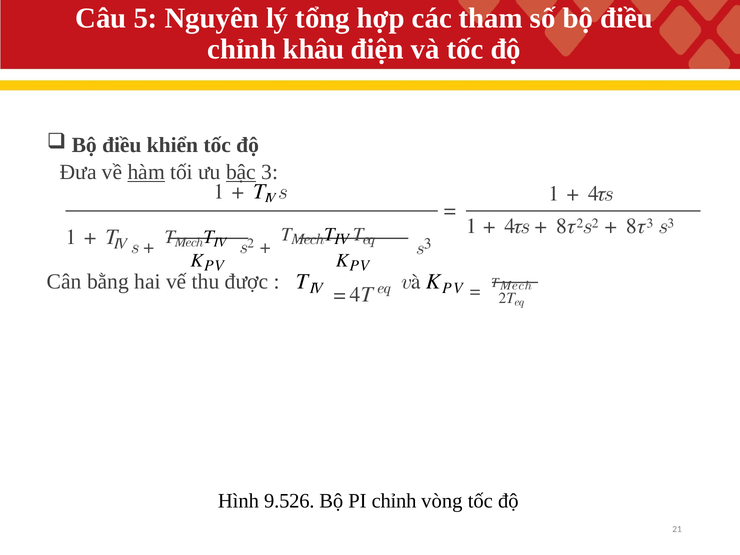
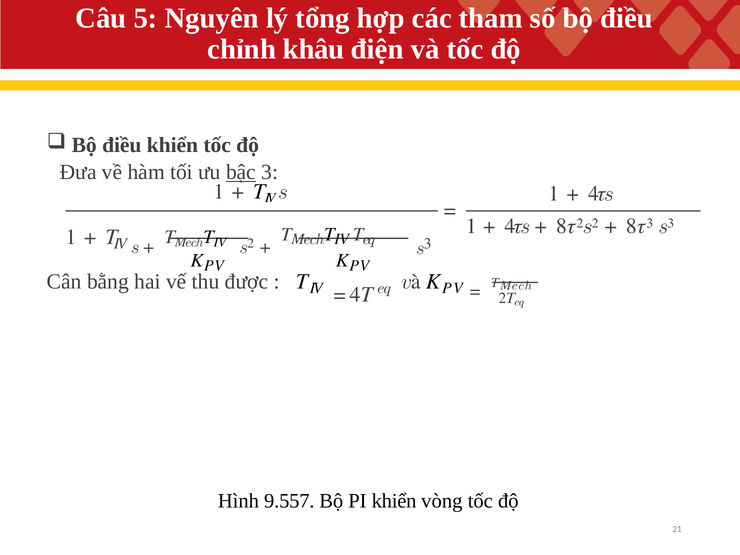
hàm underline: present -> none (146, 172)
9.526: 9.526 -> 9.557 (289, 501)
PI chỉnh: chỉnh -> khiển (394, 501)
